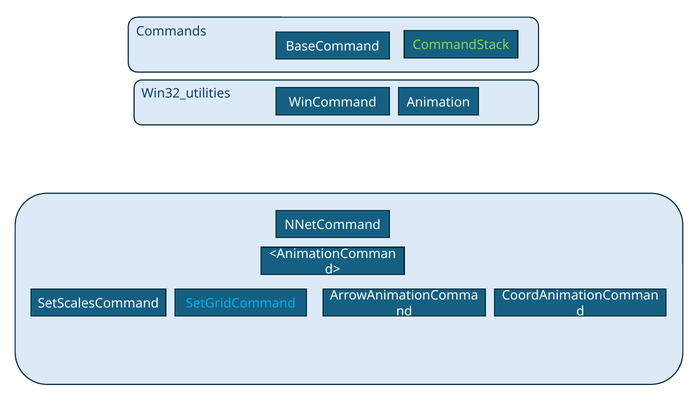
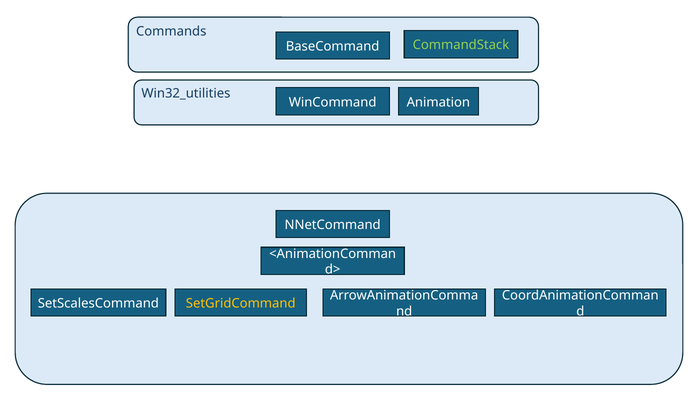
SetGridCommand colour: light blue -> yellow (241, 303)
